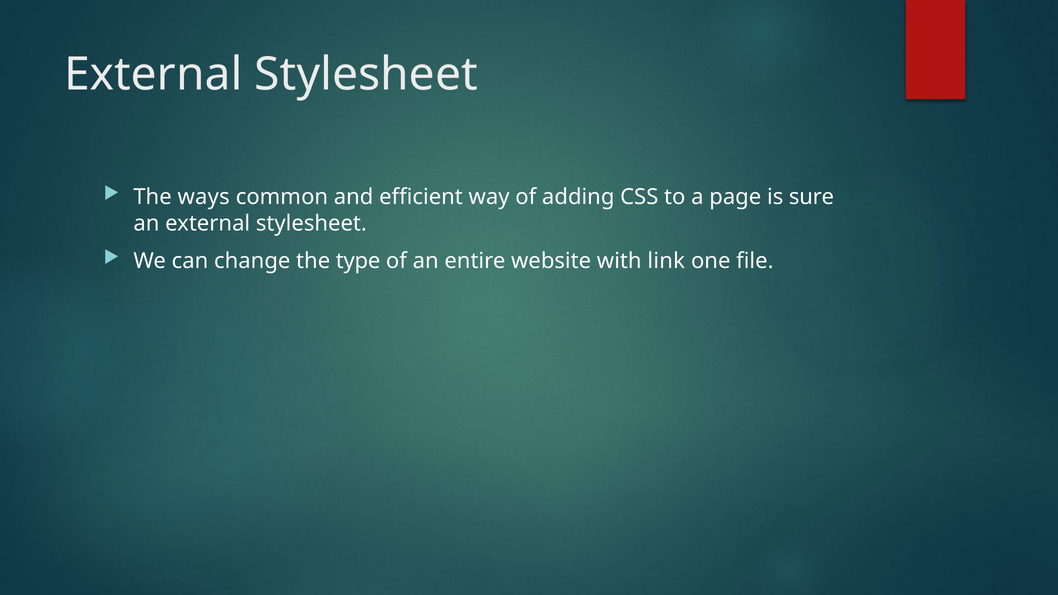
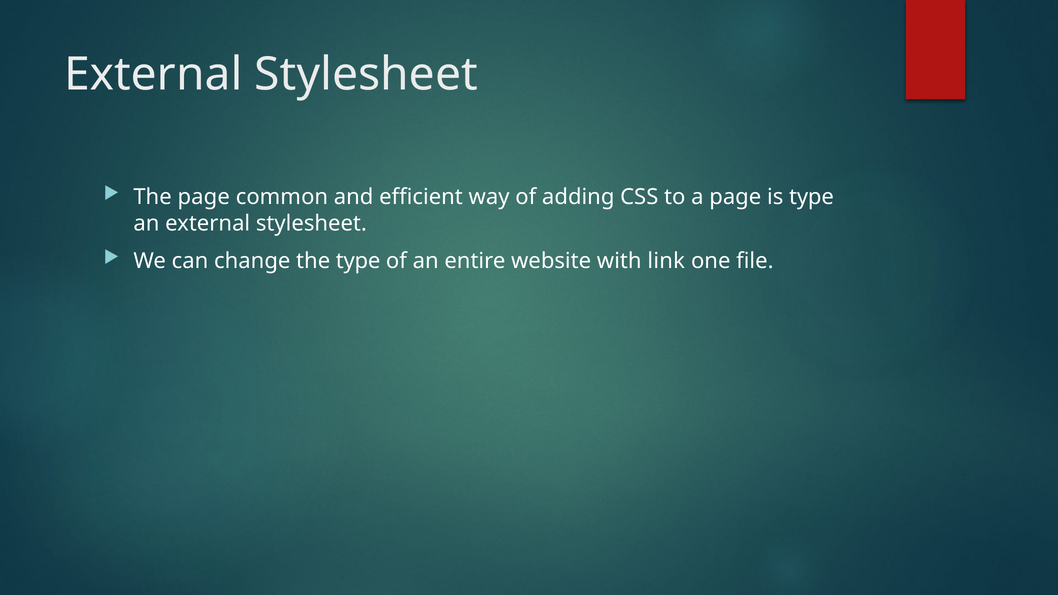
The ways: ways -> page (204, 197)
is sure: sure -> type (811, 197)
